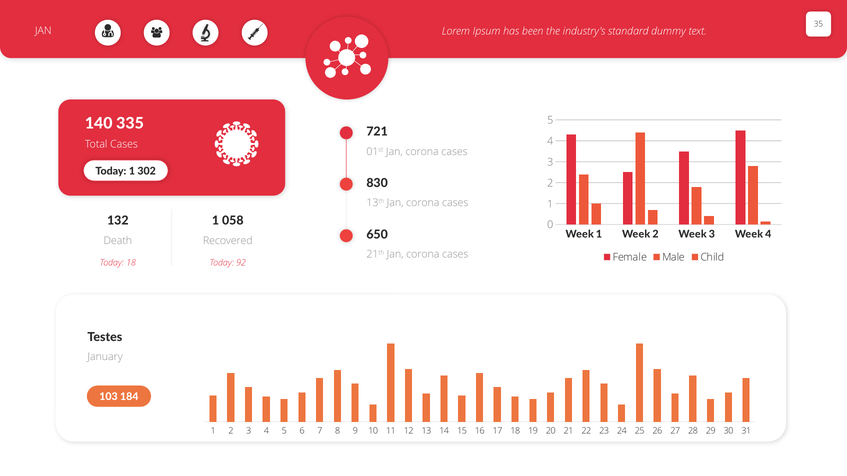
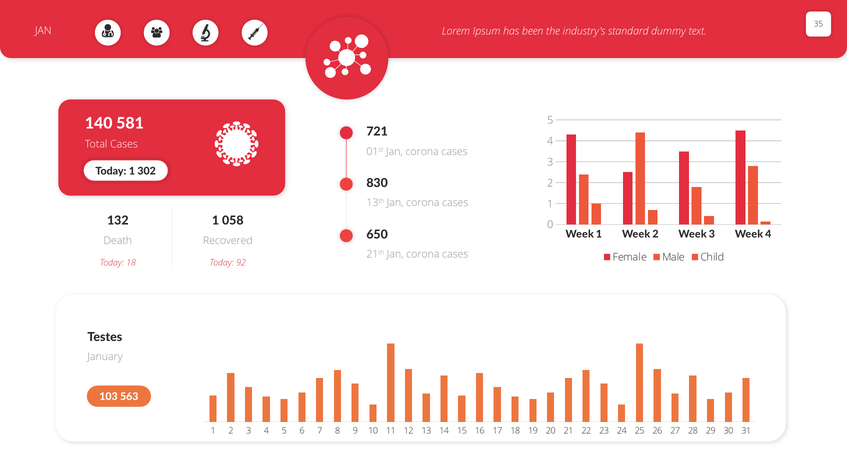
335: 335 -> 581 (130, 124)
184: 184 -> 563 (129, 397)
